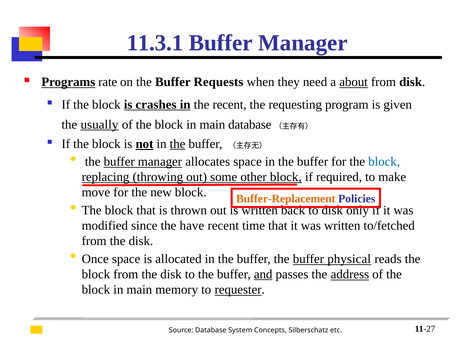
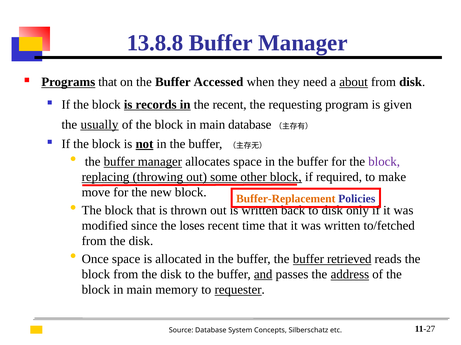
11.3.1: 11.3.1 -> 13.8.8 (155, 43)
Programs rate: rate -> that (108, 82)
Requests: Requests -> Accessed (218, 82)
crashes: crashes -> records (156, 105)
the underline: present -> none (178, 144)
block colour: blue -> purple (384, 162)
have: have -> loses (192, 226)
physical: physical -> retrieved (349, 259)
